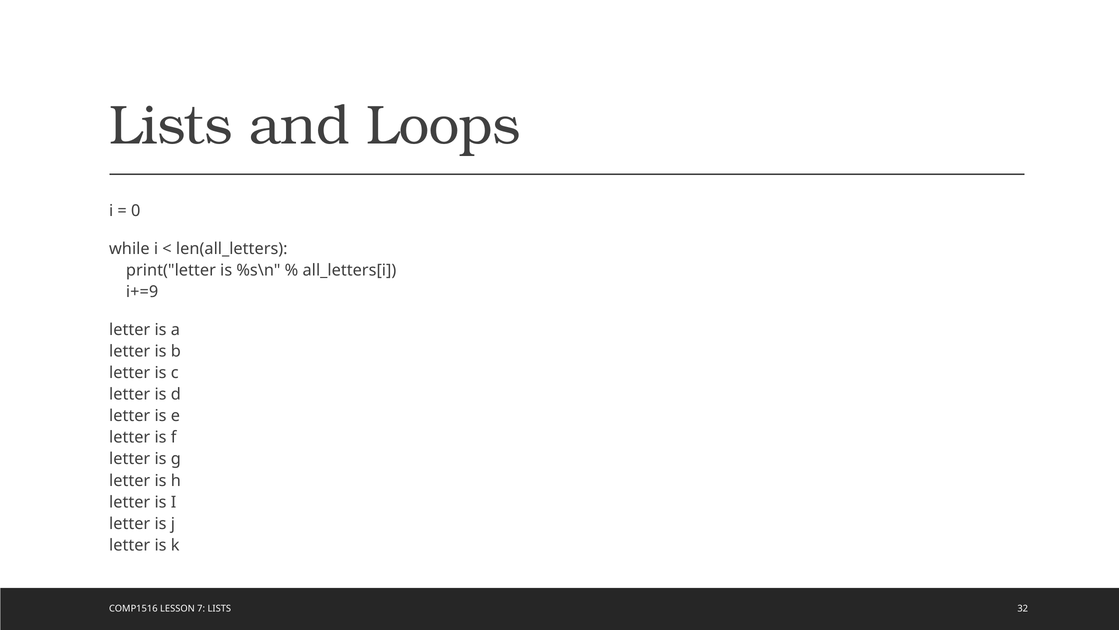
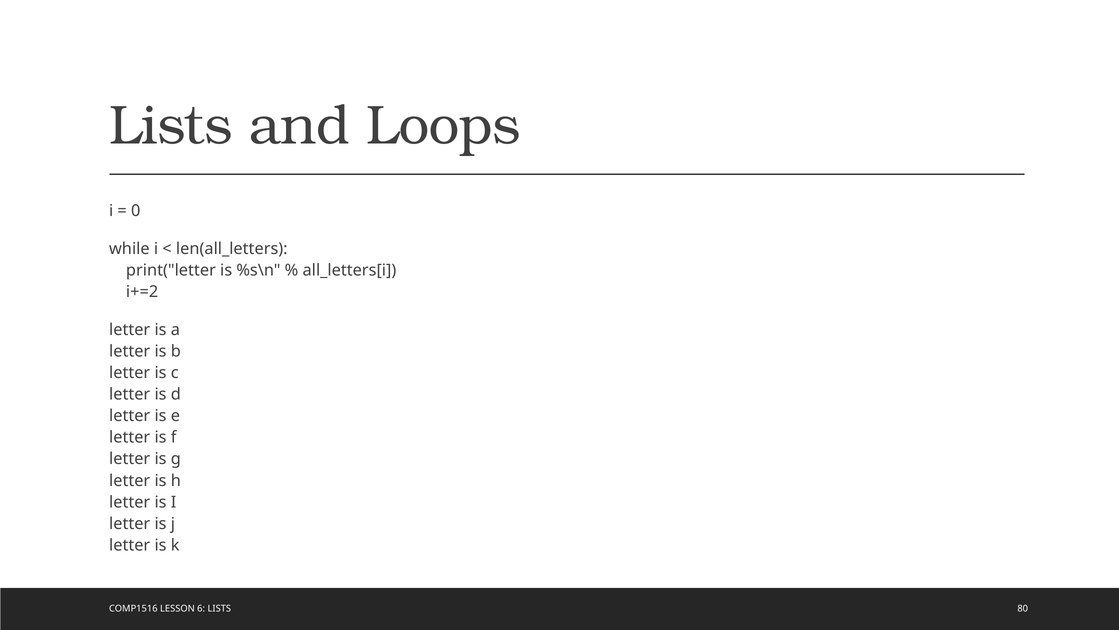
i+=9: i+=9 -> i+=2 (142, 292)
7: 7 -> 6 (201, 608)
32: 32 -> 80 (1023, 608)
